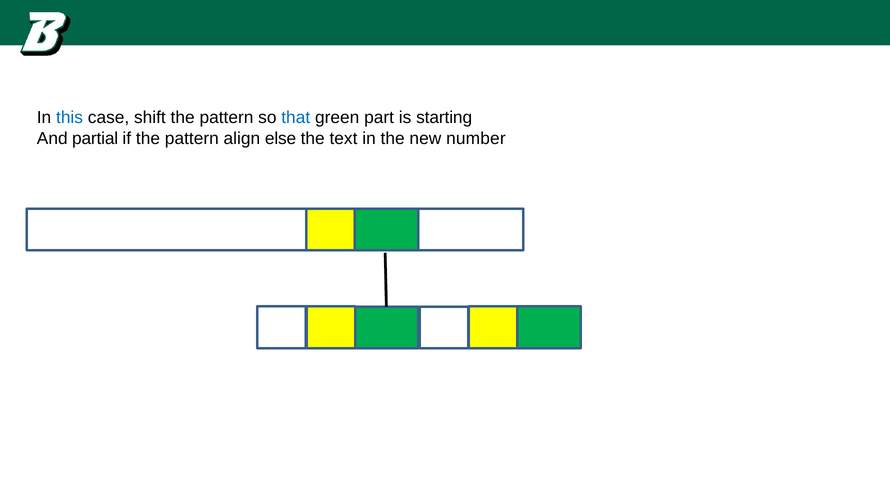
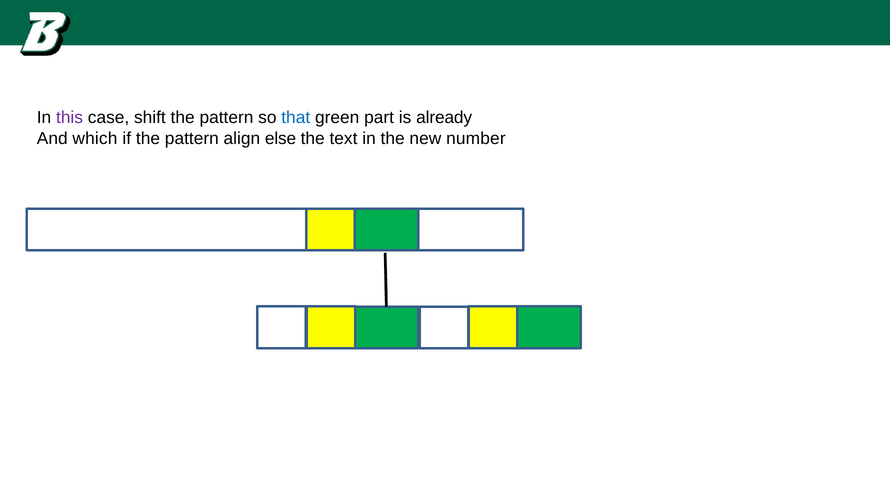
this colour: blue -> purple (70, 117)
starting: starting -> already (444, 117)
partial: partial -> which (95, 138)
